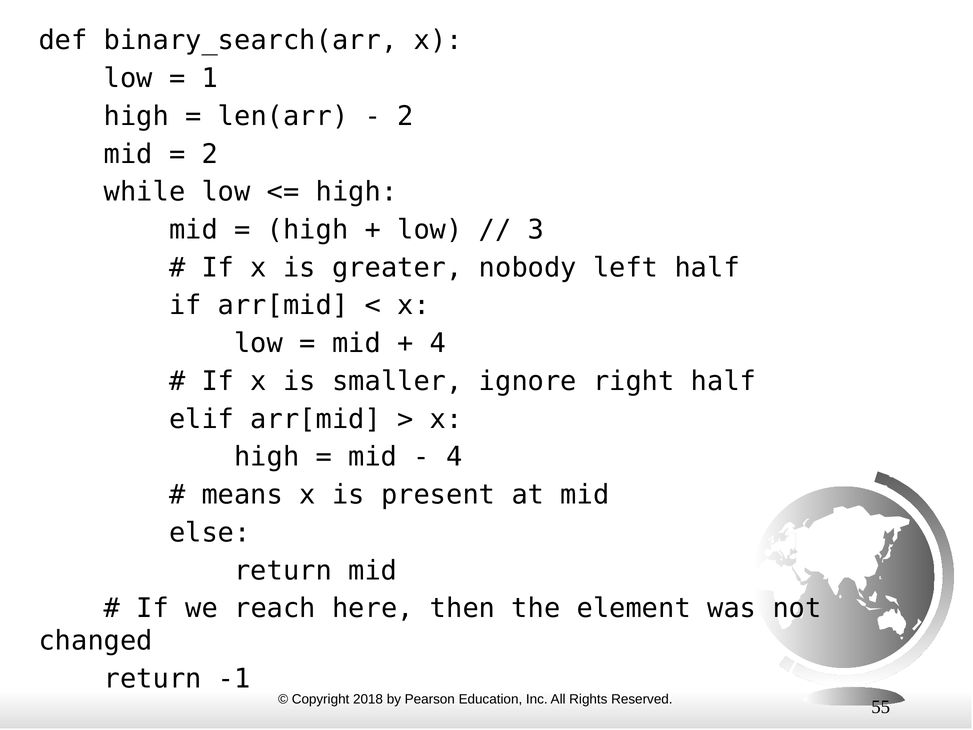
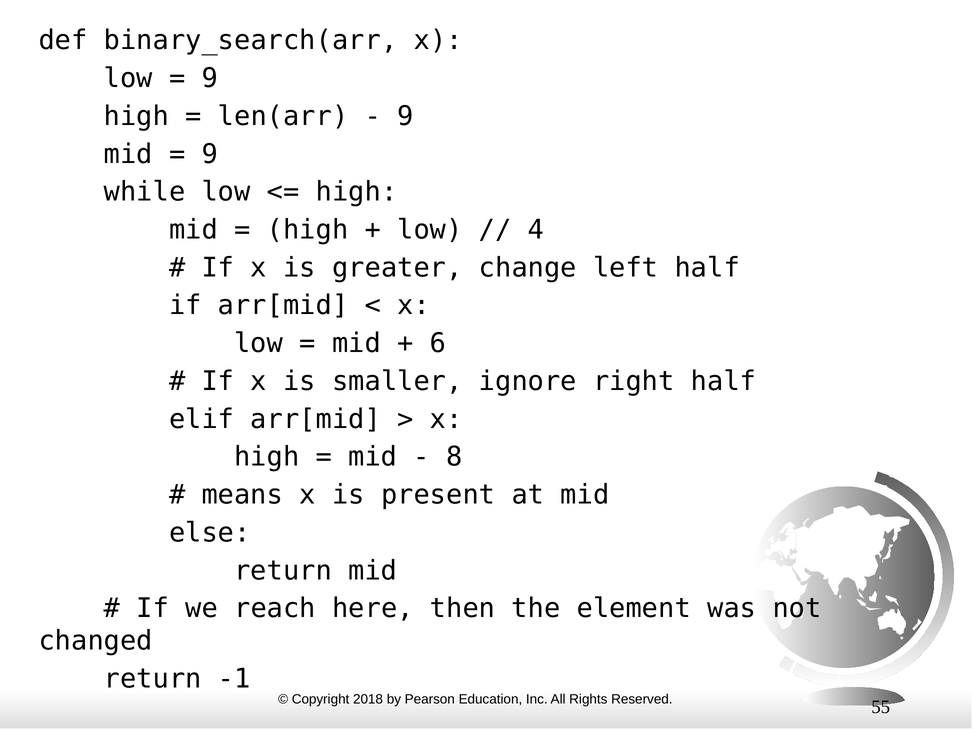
1: 1 -> 9 (210, 78)
2: 2 -> 9 (405, 116)
2: 2 -> 9 (210, 154)
3: 3 -> 4 (536, 230)
nobody: nobody -> change (528, 268)
4: 4 -> 6 (438, 343)
4: 4 -> 8 (454, 457)
